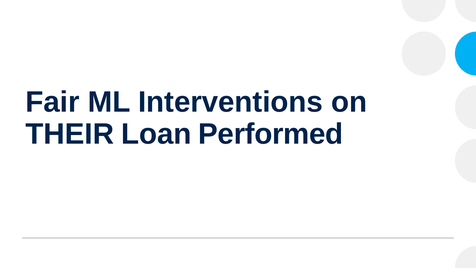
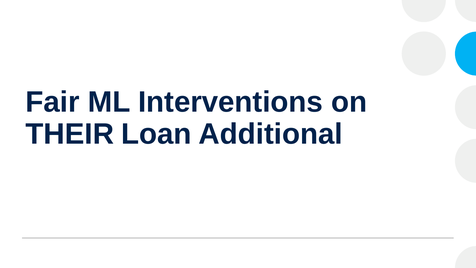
Performed: Performed -> Additional (271, 134)
